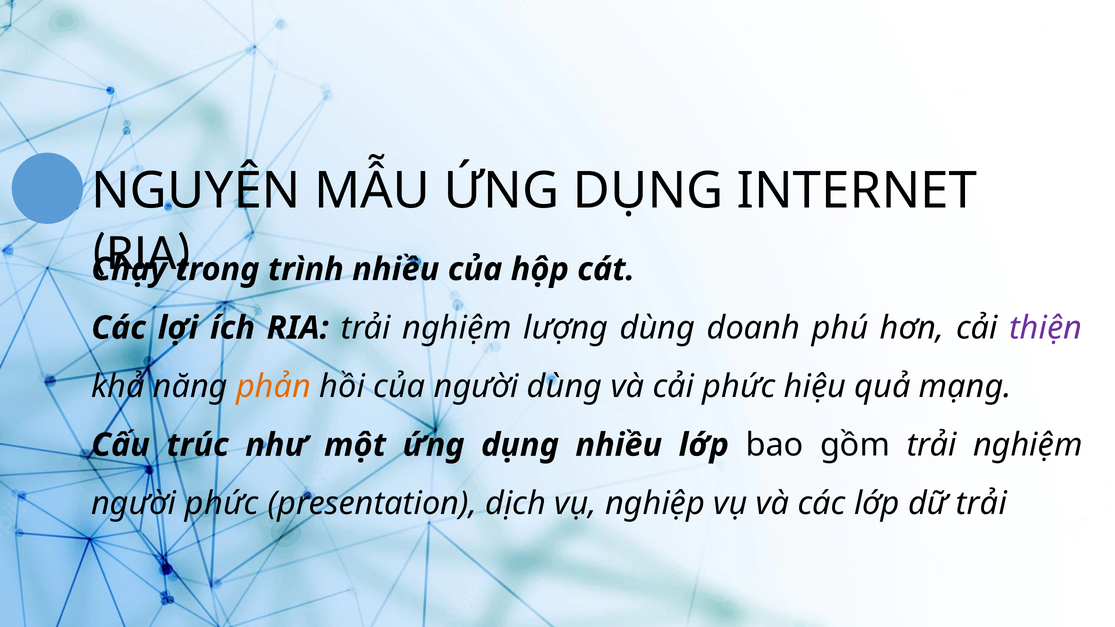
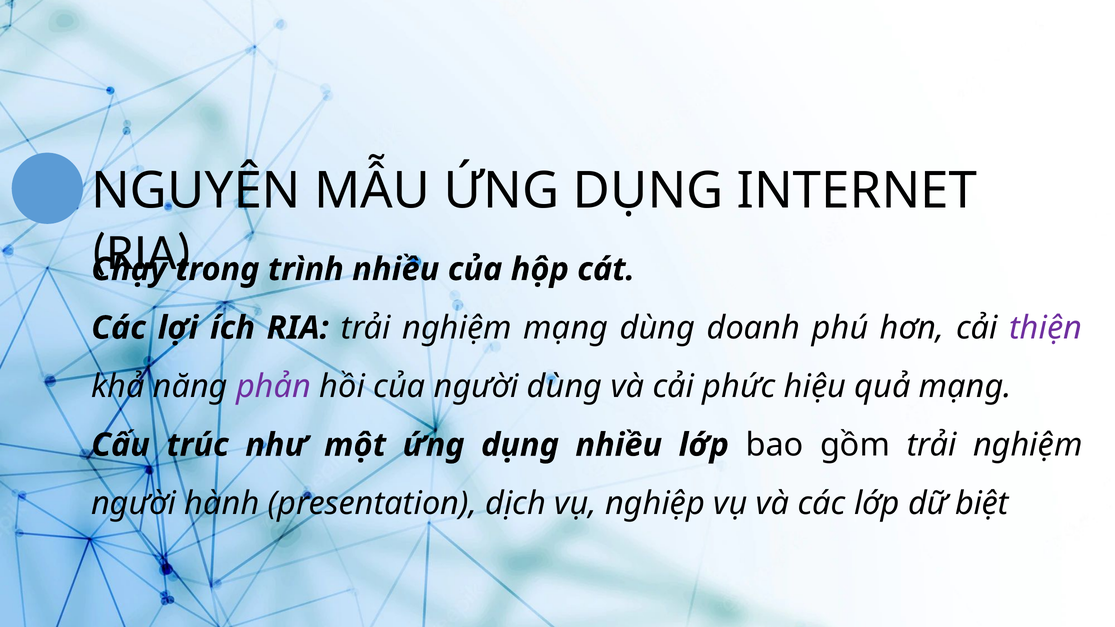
nghiệm lượng: lượng -> mạng (566, 328)
phản colour: orange -> purple (274, 387)
người phức: phức -> hành (222, 504)
dữ trải: trải -> biệt (982, 504)
